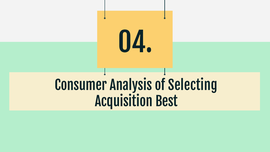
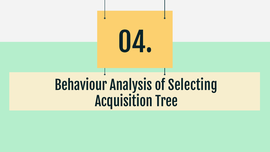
Consumer: Consumer -> Behaviour (81, 86)
Best: Best -> Tree (166, 102)
